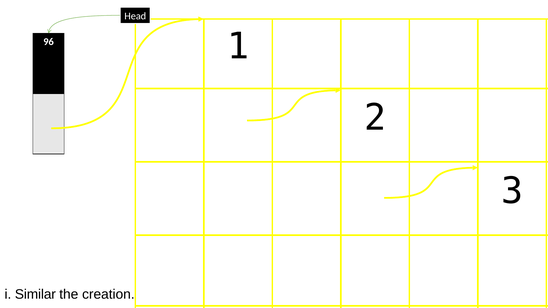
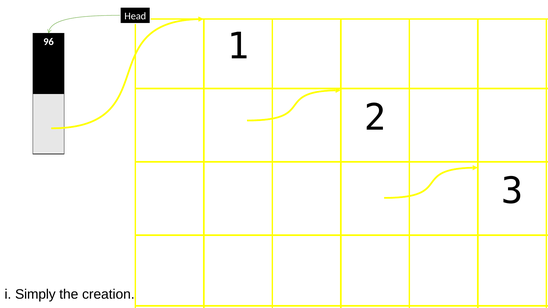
Similar: Similar -> Simply (35, 295)
